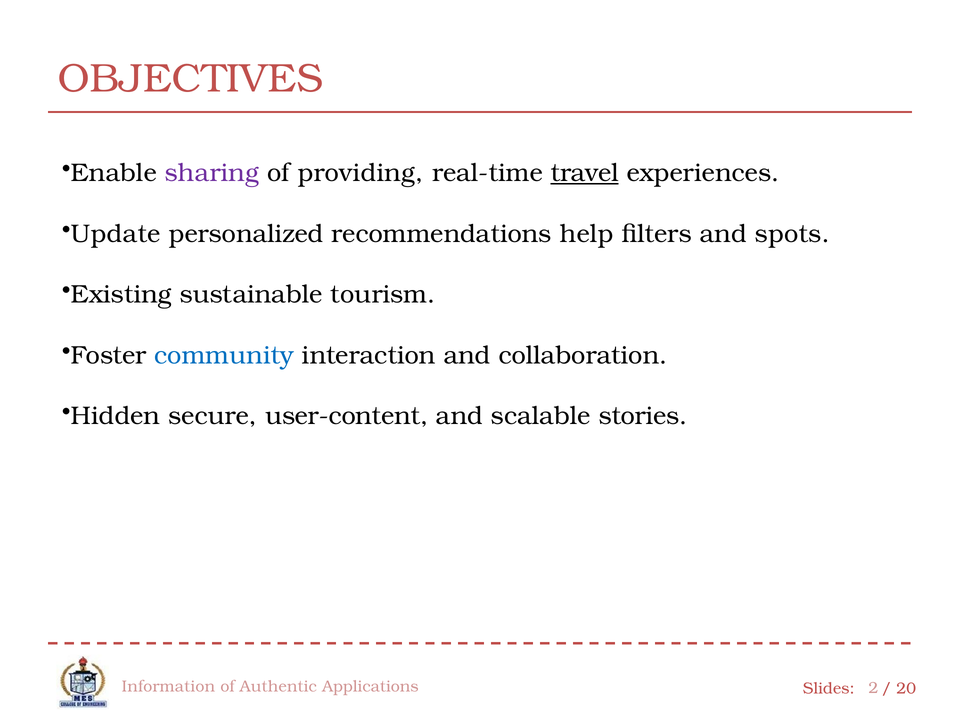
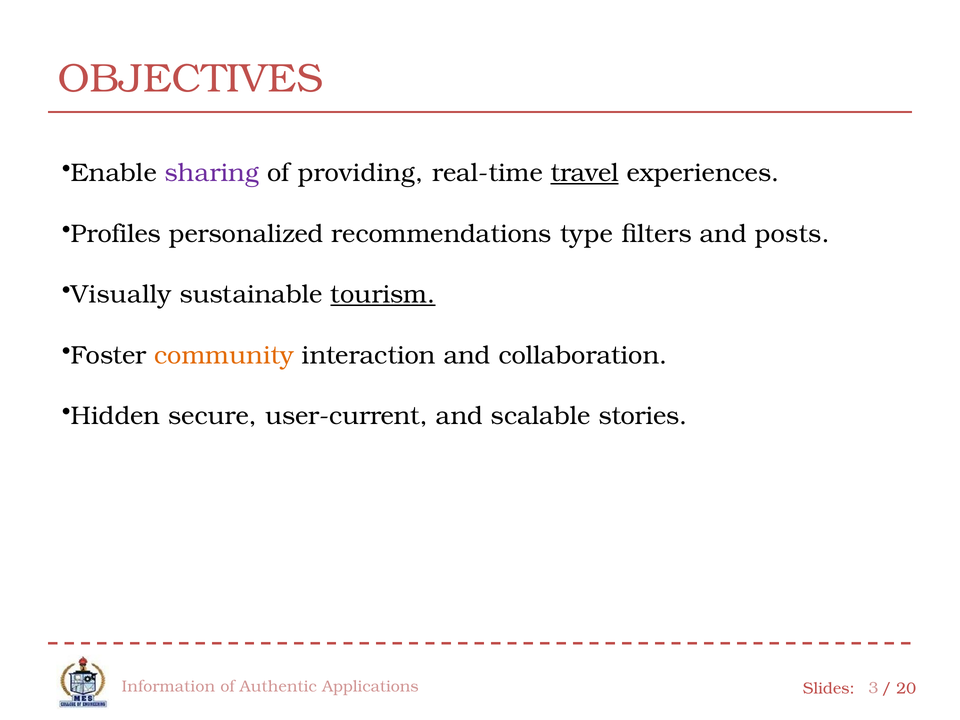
Update: Update -> Profiles (116, 234)
help: help -> type (587, 234)
spots: spots -> posts (792, 234)
Existing: Existing -> Visually (121, 295)
tourism underline: none -> present (383, 295)
community colour: blue -> orange (224, 355)
user-content: user-content -> user-current (347, 416)
2: 2 -> 3 (873, 688)
